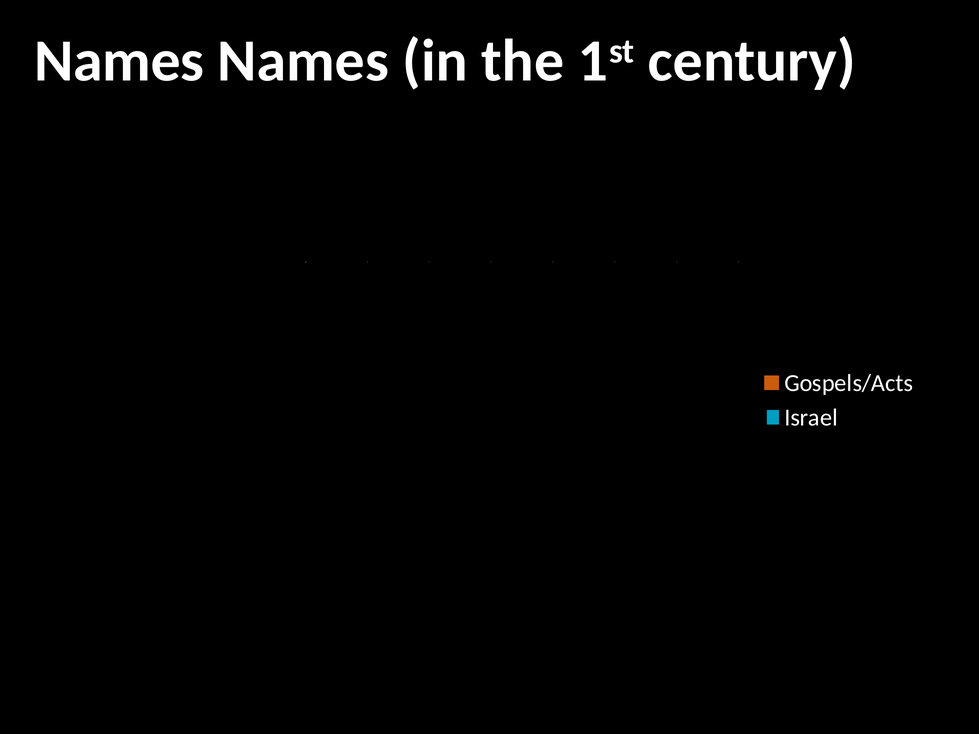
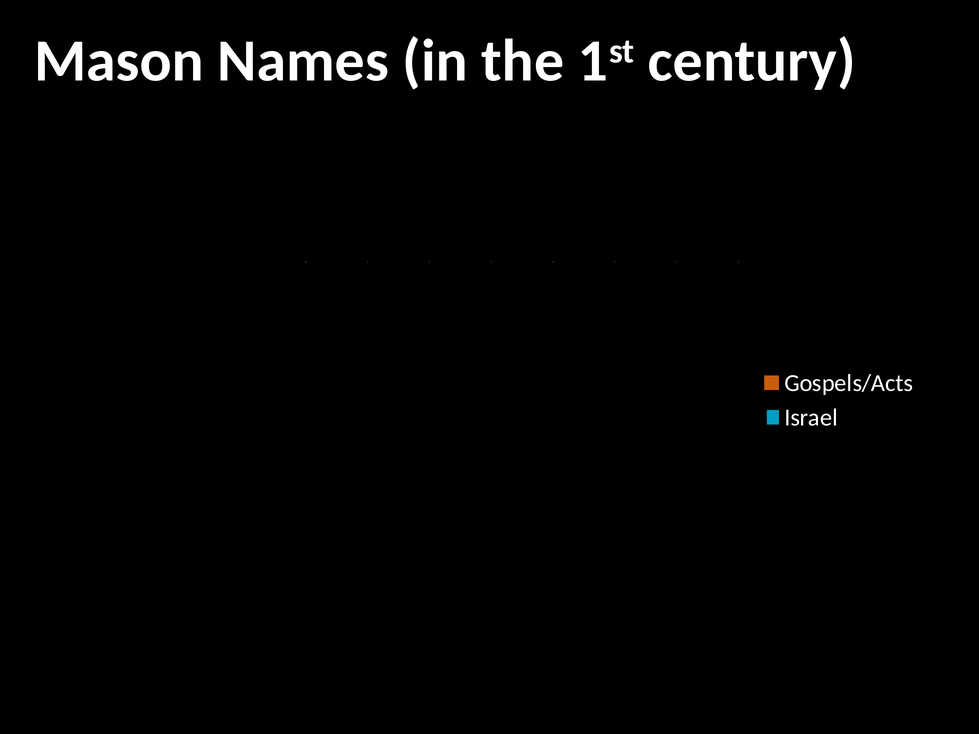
Names: Names -> Mason (119, 61)
